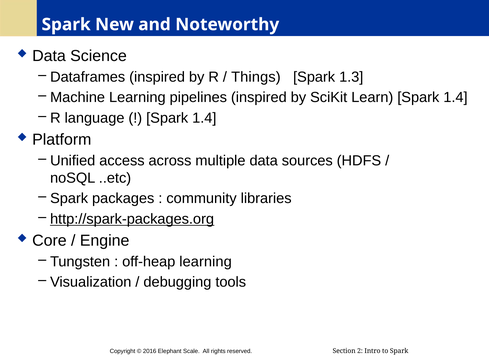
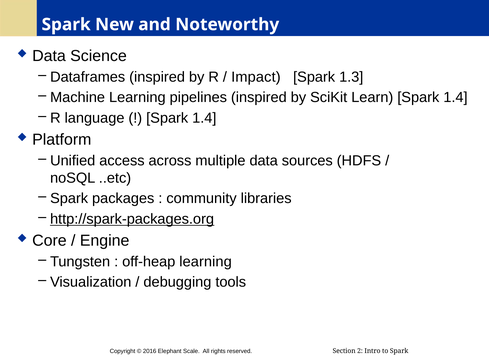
Things: Things -> Impact (256, 77)
